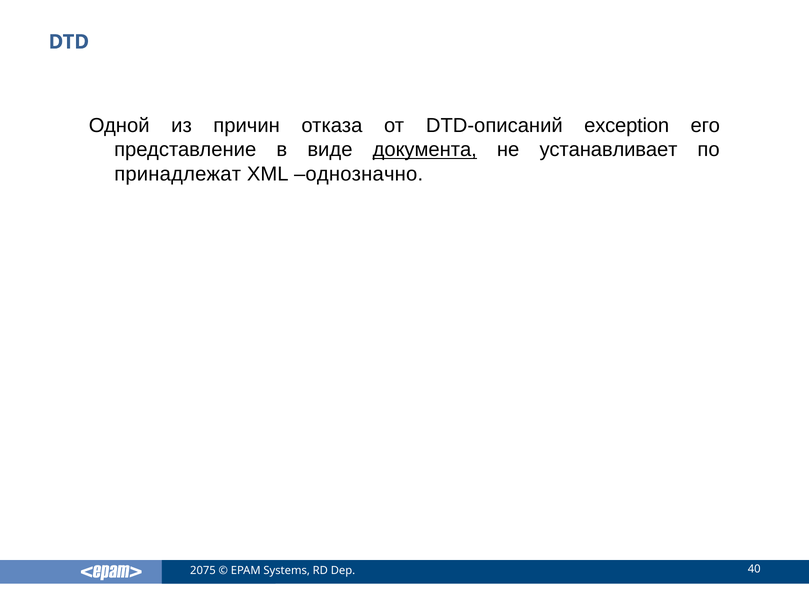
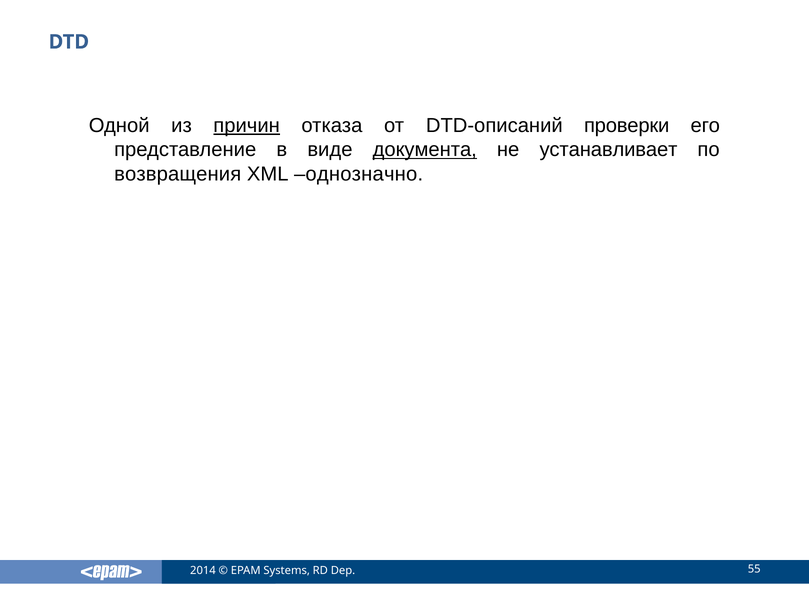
причин underline: none -> present (247, 125)
exception: exception -> проверки (627, 125)
принадлежат: принадлежат -> возвращения (178, 174)
2075: 2075 -> 2014 (203, 570)
40: 40 -> 55 (754, 569)
